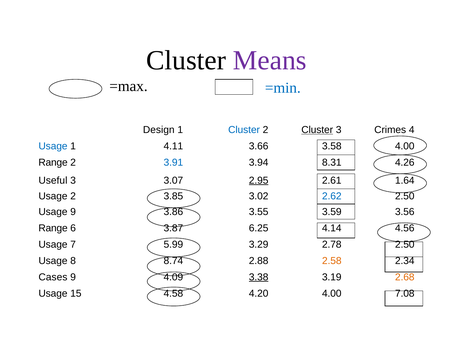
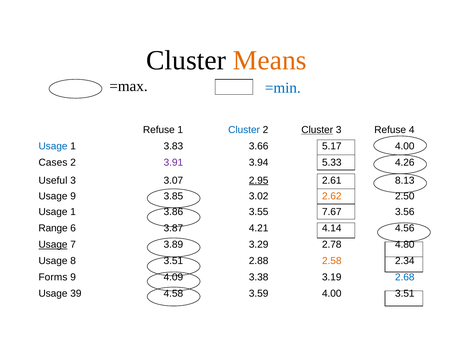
Means colour: purple -> orange (270, 60)
Design: Design -> Refuse (159, 130)
3 Crimes: Crimes -> Refuse (390, 130)
4.11: 4.11 -> 3.83 (173, 146)
3.58: 3.58 -> 5.17 (332, 146)
Range: Range -> Cases (53, 162)
3.91 colour: blue -> purple (173, 162)
8.31: 8.31 -> 5.33 (332, 162)
1.64: 1.64 -> 8.13 (405, 180)
Usage 2: 2 -> 9 (73, 196)
2.62 colour: blue -> orange (332, 196)
9: 9 -> 1 (73, 212)
3.59: 3.59 -> 7.67 (332, 212)
6.25: 6.25 -> 4.21 (259, 228)
Usage underline: none -> present (53, 244)
5.99: 5.99 -> 3.89 (173, 244)
2.78 2.50: 2.50 -> 4.80 (405, 244)
8 8.74: 8.74 -> 3.51 (173, 261)
Cases: Cases -> Forms (53, 277)
3.38 underline: present -> none (259, 277)
2.68 colour: orange -> blue (405, 277)
15: 15 -> 39 (76, 293)
4.20: 4.20 -> 3.59 (259, 293)
4.00 7.08: 7.08 -> 3.51 (405, 293)
